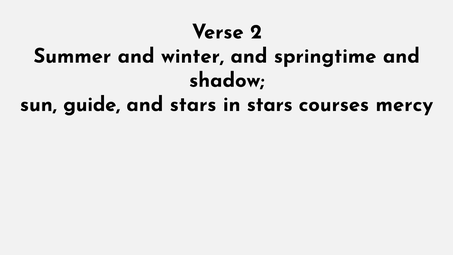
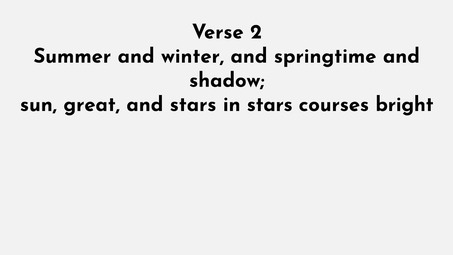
guide: guide -> great (92, 104)
mercy: mercy -> bright (404, 104)
